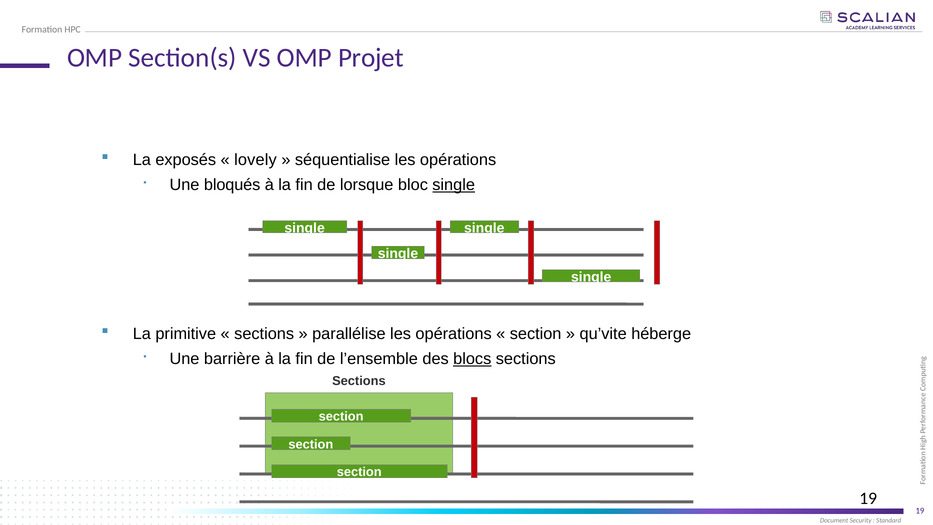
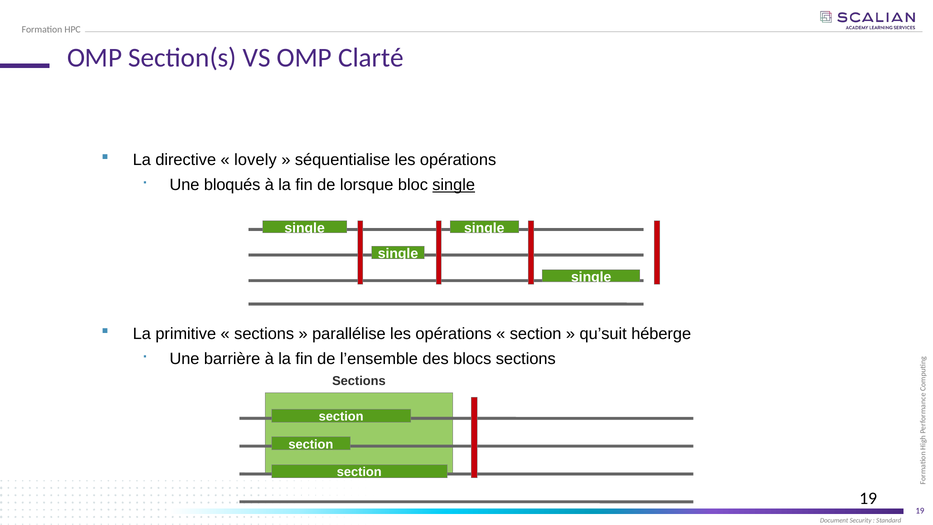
Projet: Projet -> Clarté (371, 58)
exposés: exposés -> directive (186, 160)
qu’vite: qu’vite -> qu’suit (603, 334)
blocs underline: present -> none (472, 359)
